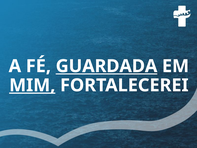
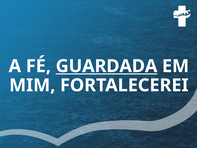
MIM underline: present -> none (32, 85)
